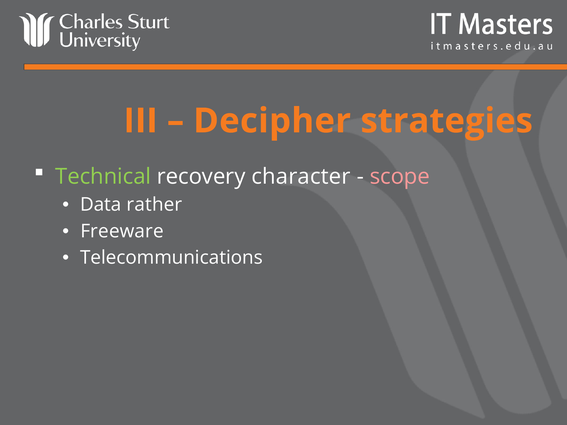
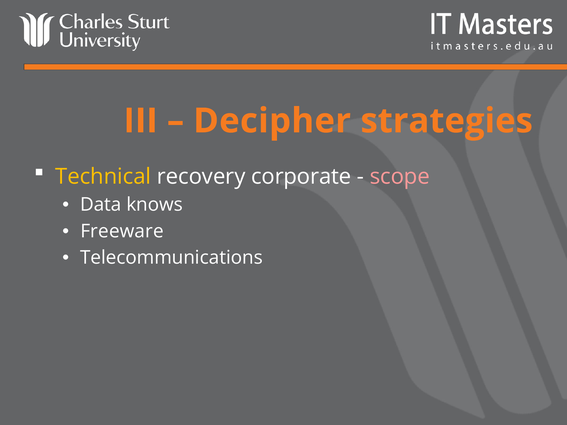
Technical colour: light green -> yellow (103, 177)
character: character -> corporate (301, 177)
rather: rather -> knows (155, 205)
